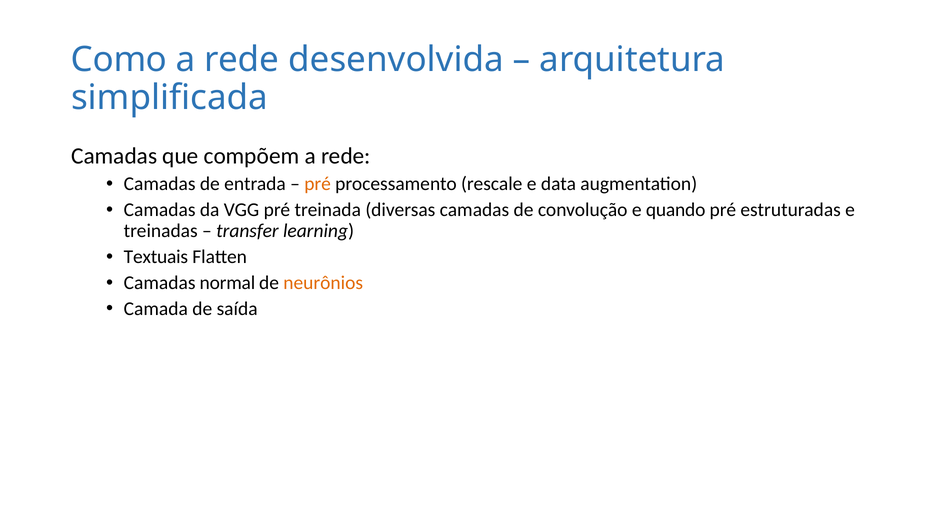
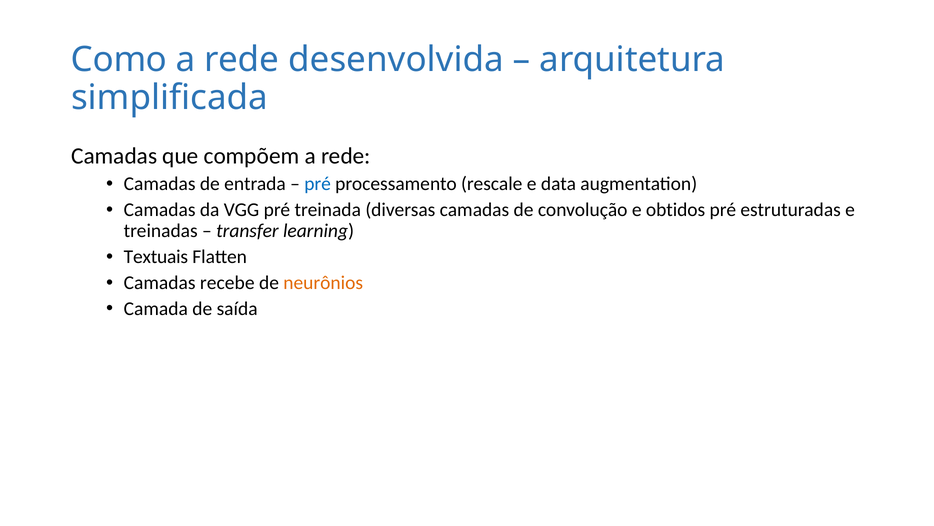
pré colour: orange -> blue (318, 184)
quando: quando -> obtidos (676, 210)
normal: normal -> recebe (227, 283)
